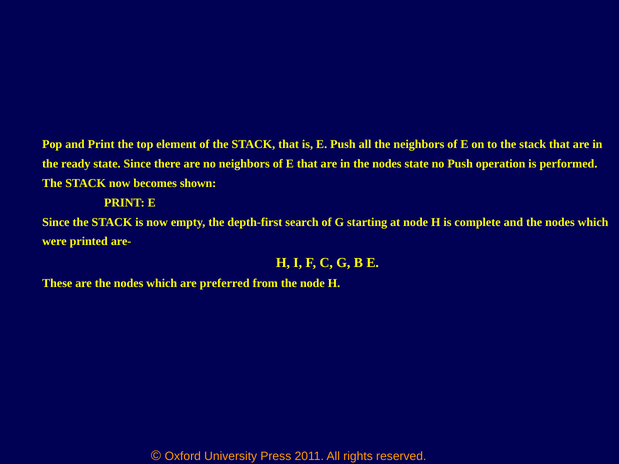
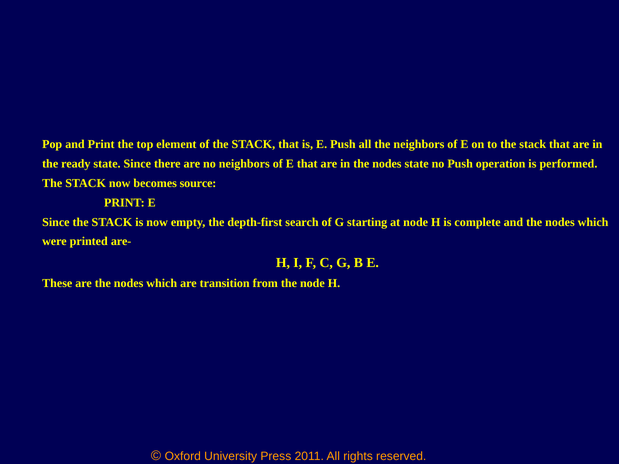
shown: shown -> source (198, 183)
preferred: preferred -> transition (225, 283)
